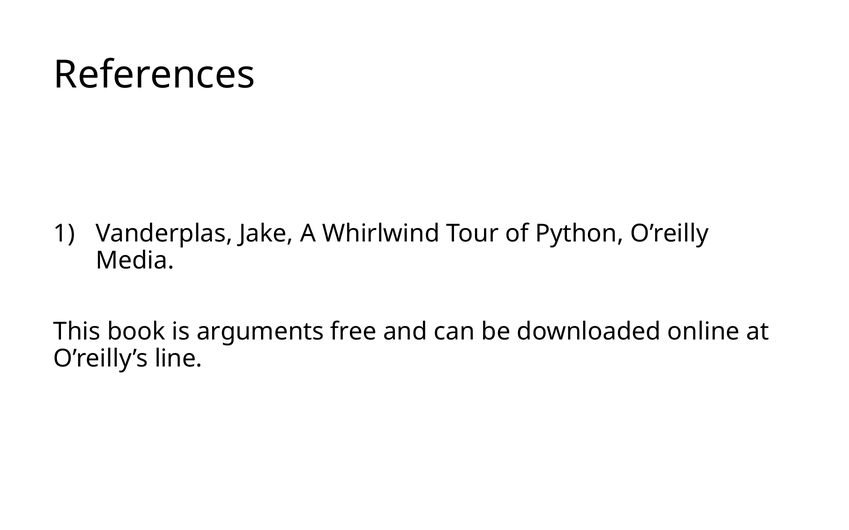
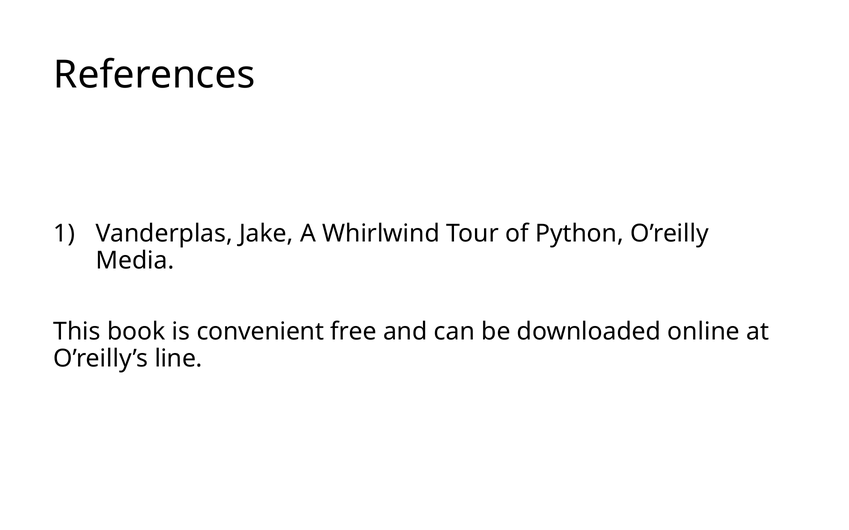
arguments: arguments -> convenient (260, 332)
